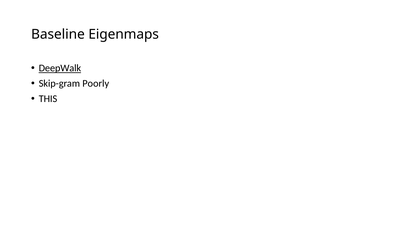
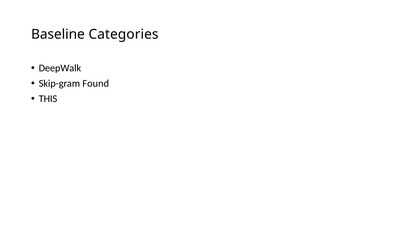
Eigenmaps: Eigenmaps -> Categories (124, 34)
DeepWalk underline: present -> none (60, 68)
Poorly: Poorly -> Found (96, 83)
